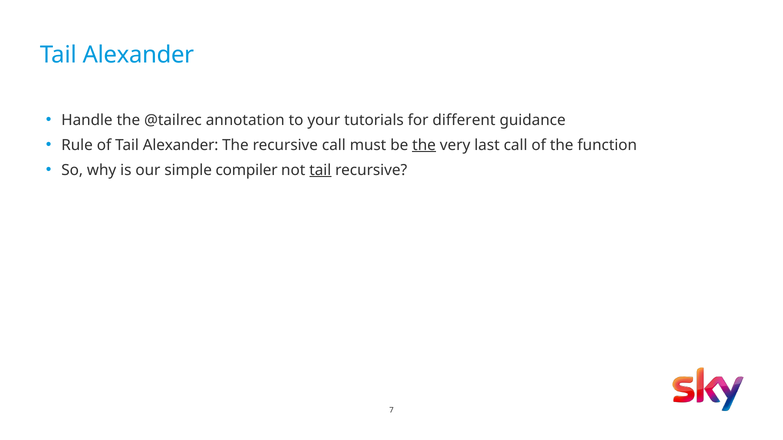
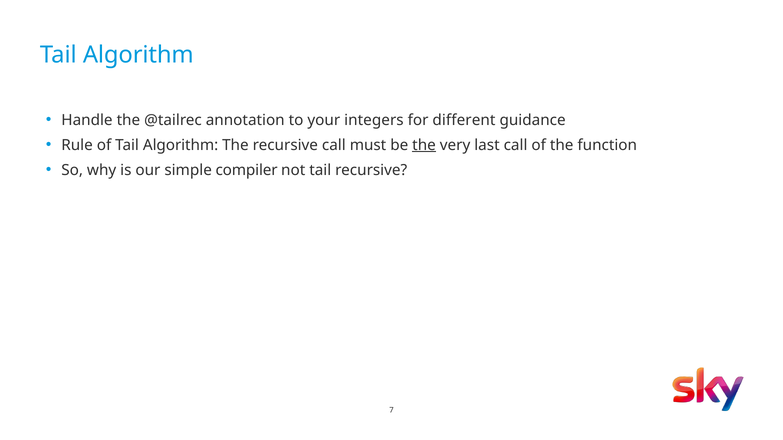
Alexander: Alexander -> Algorithm (138, 55)
tutorials: tutorials -> integers (374, 120)
of Tail Alexander: Alexander -> Algorithm (181, 145)
tail underline: present -> none (320, 170)
